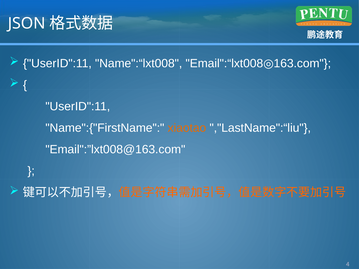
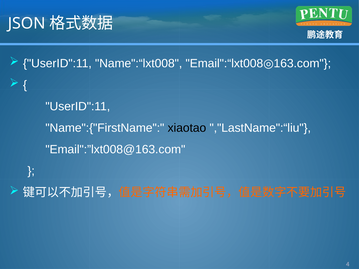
xiaotao colour: orange -> black (187, 128)
